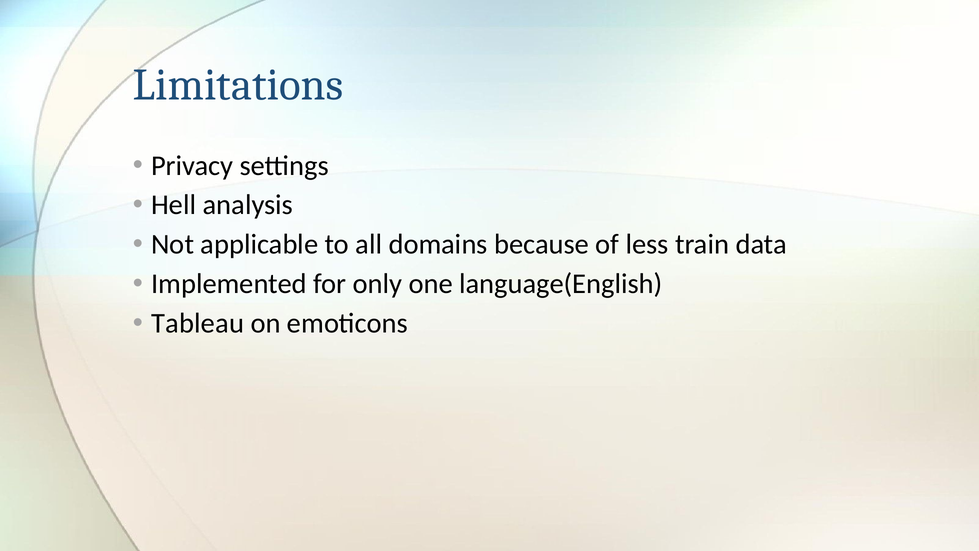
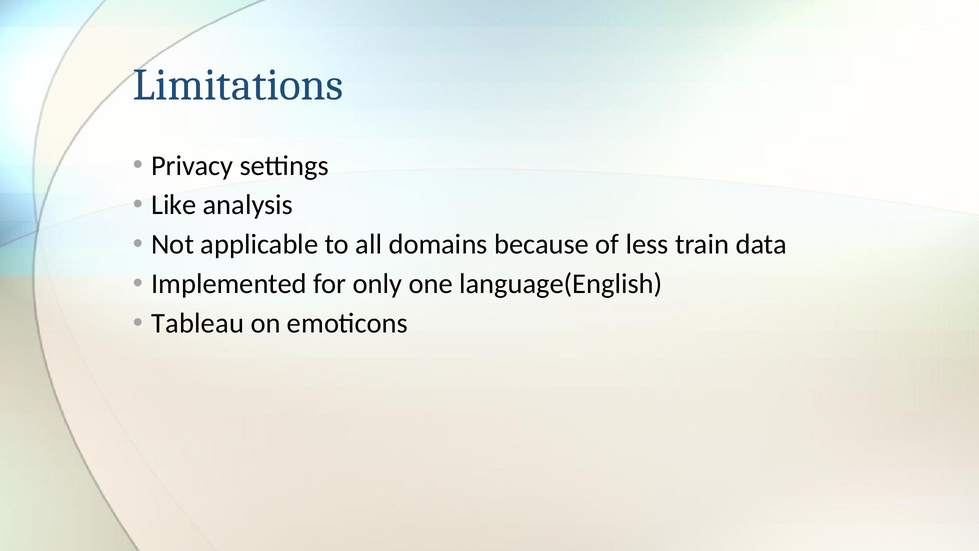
Hell: Hell -> Like (174, 205)
